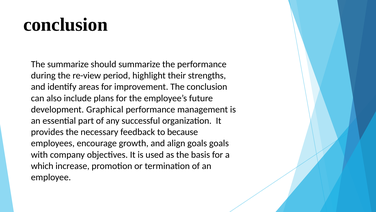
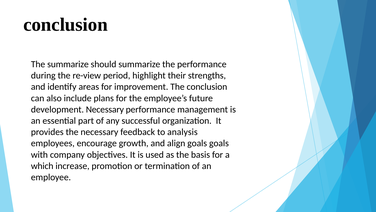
development Graphical: Graphical -> Necessary (105, 109)
because: because -> analysis (182, 132)
